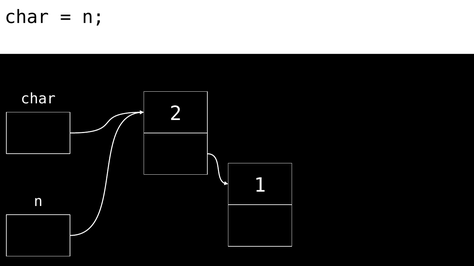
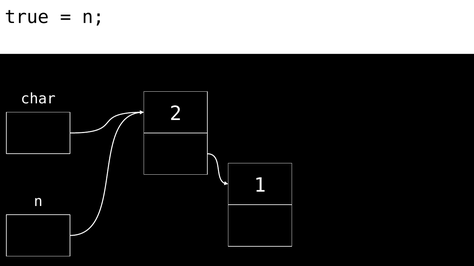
char: char -> true (27, 17)
